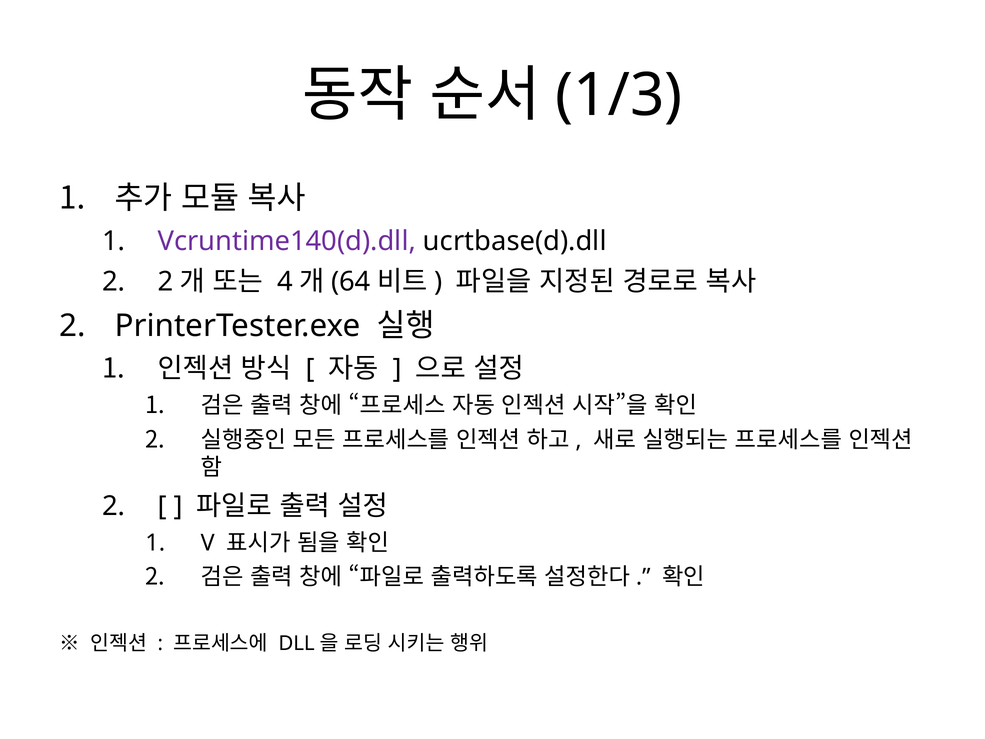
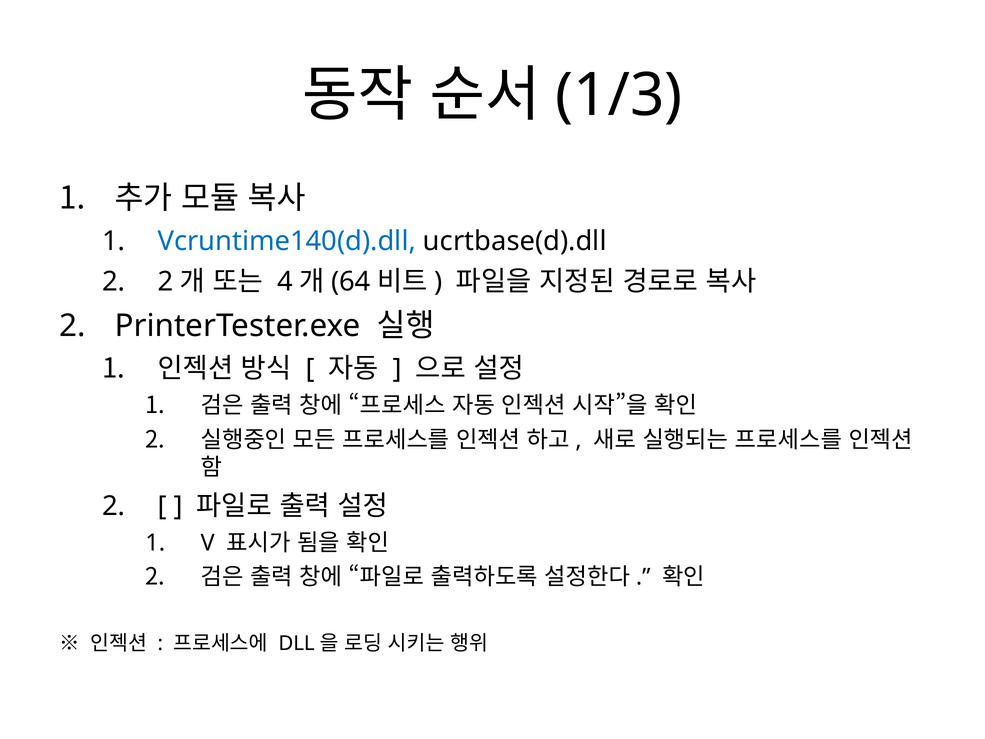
Vcruntime140(d).dll colour: purple -> blue (287, 241)
